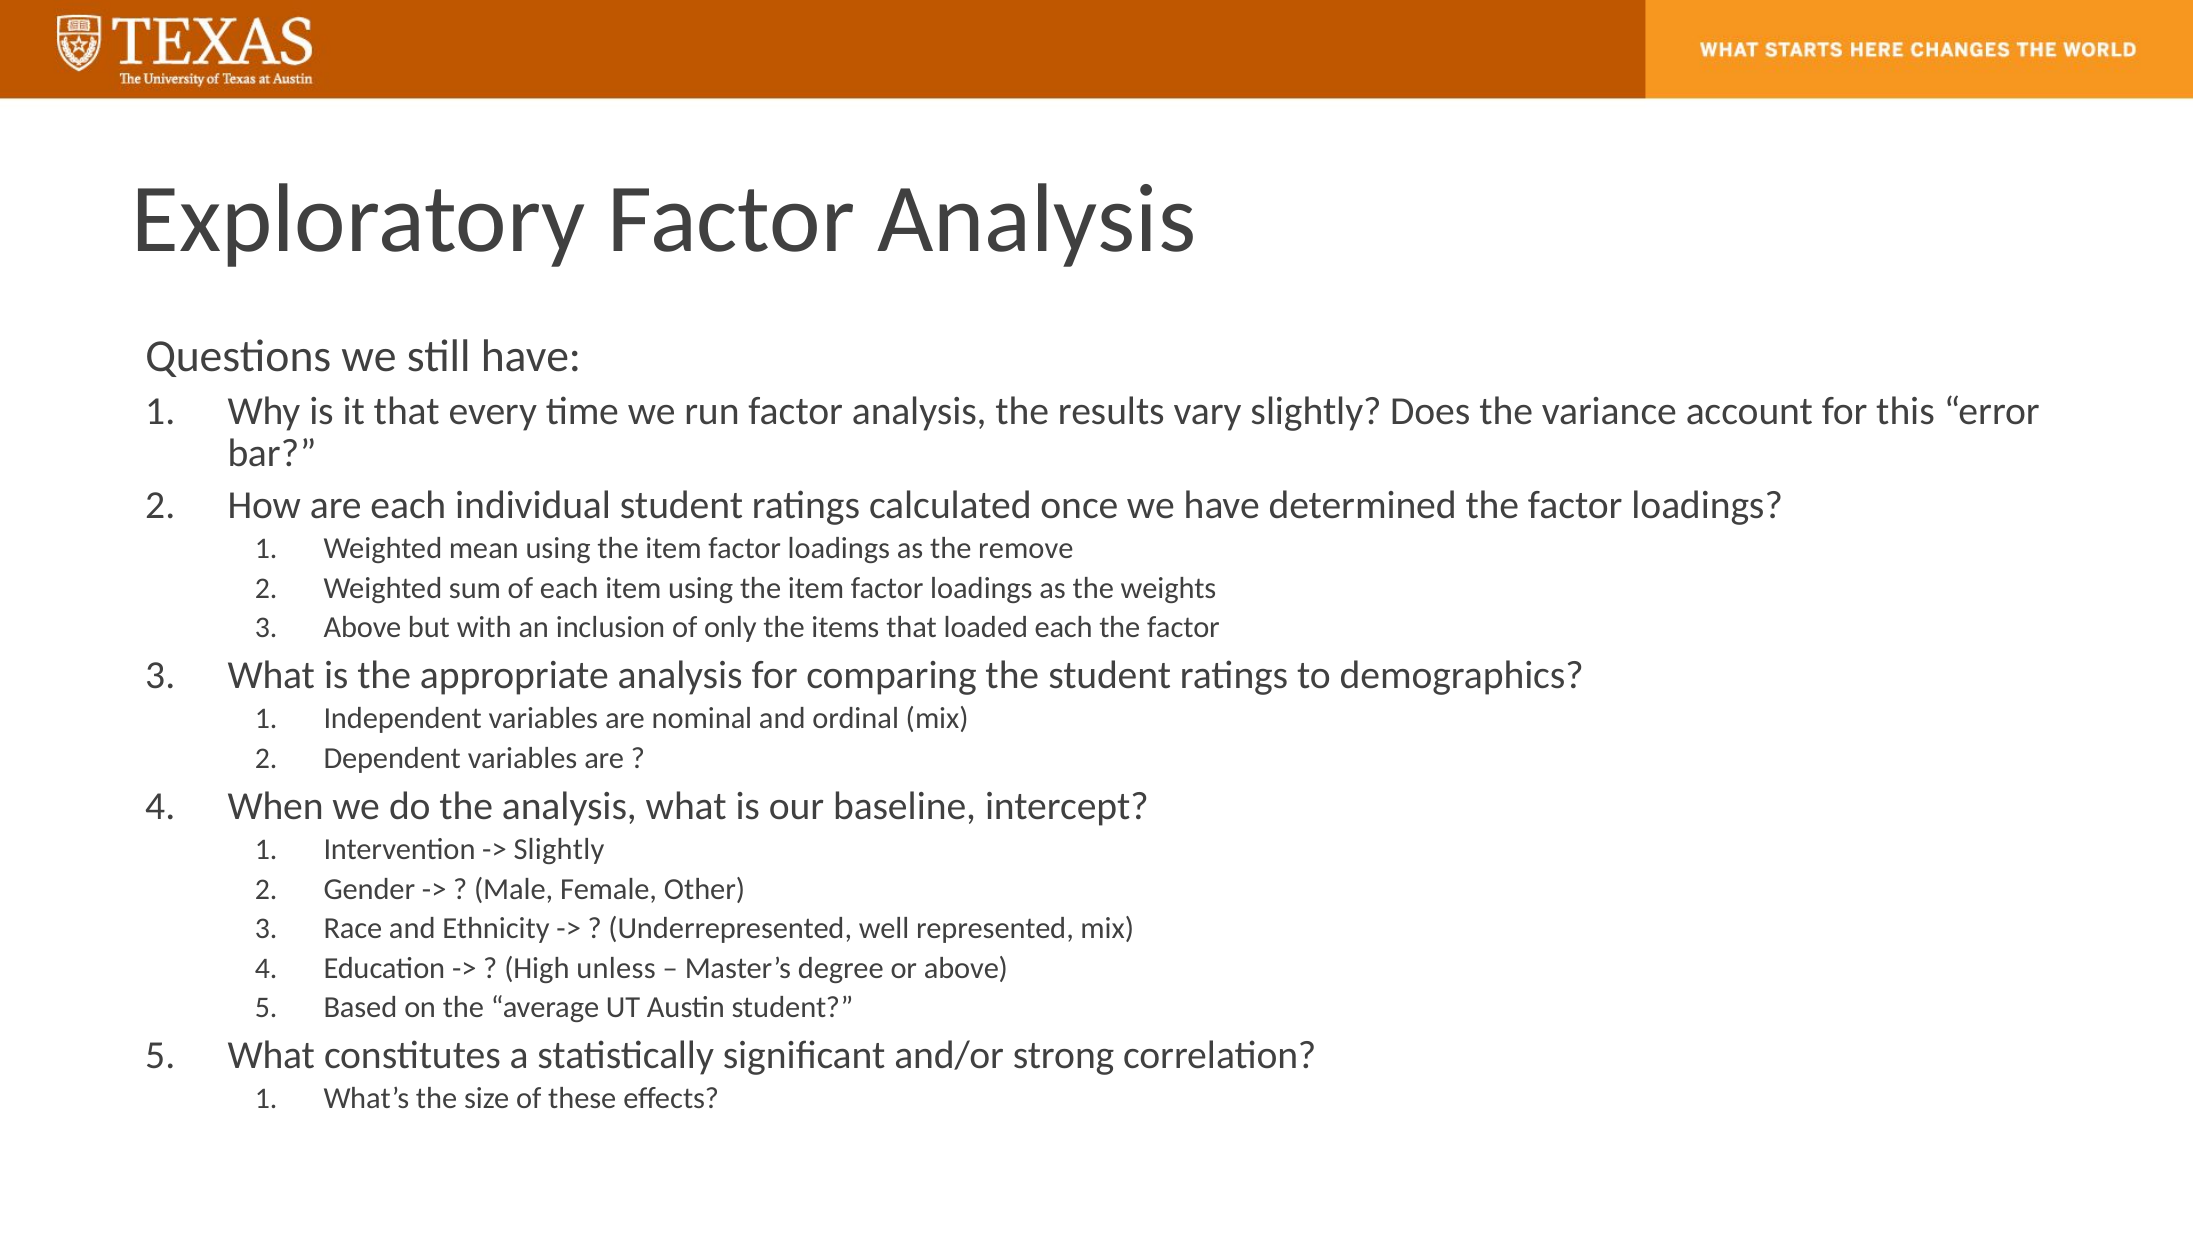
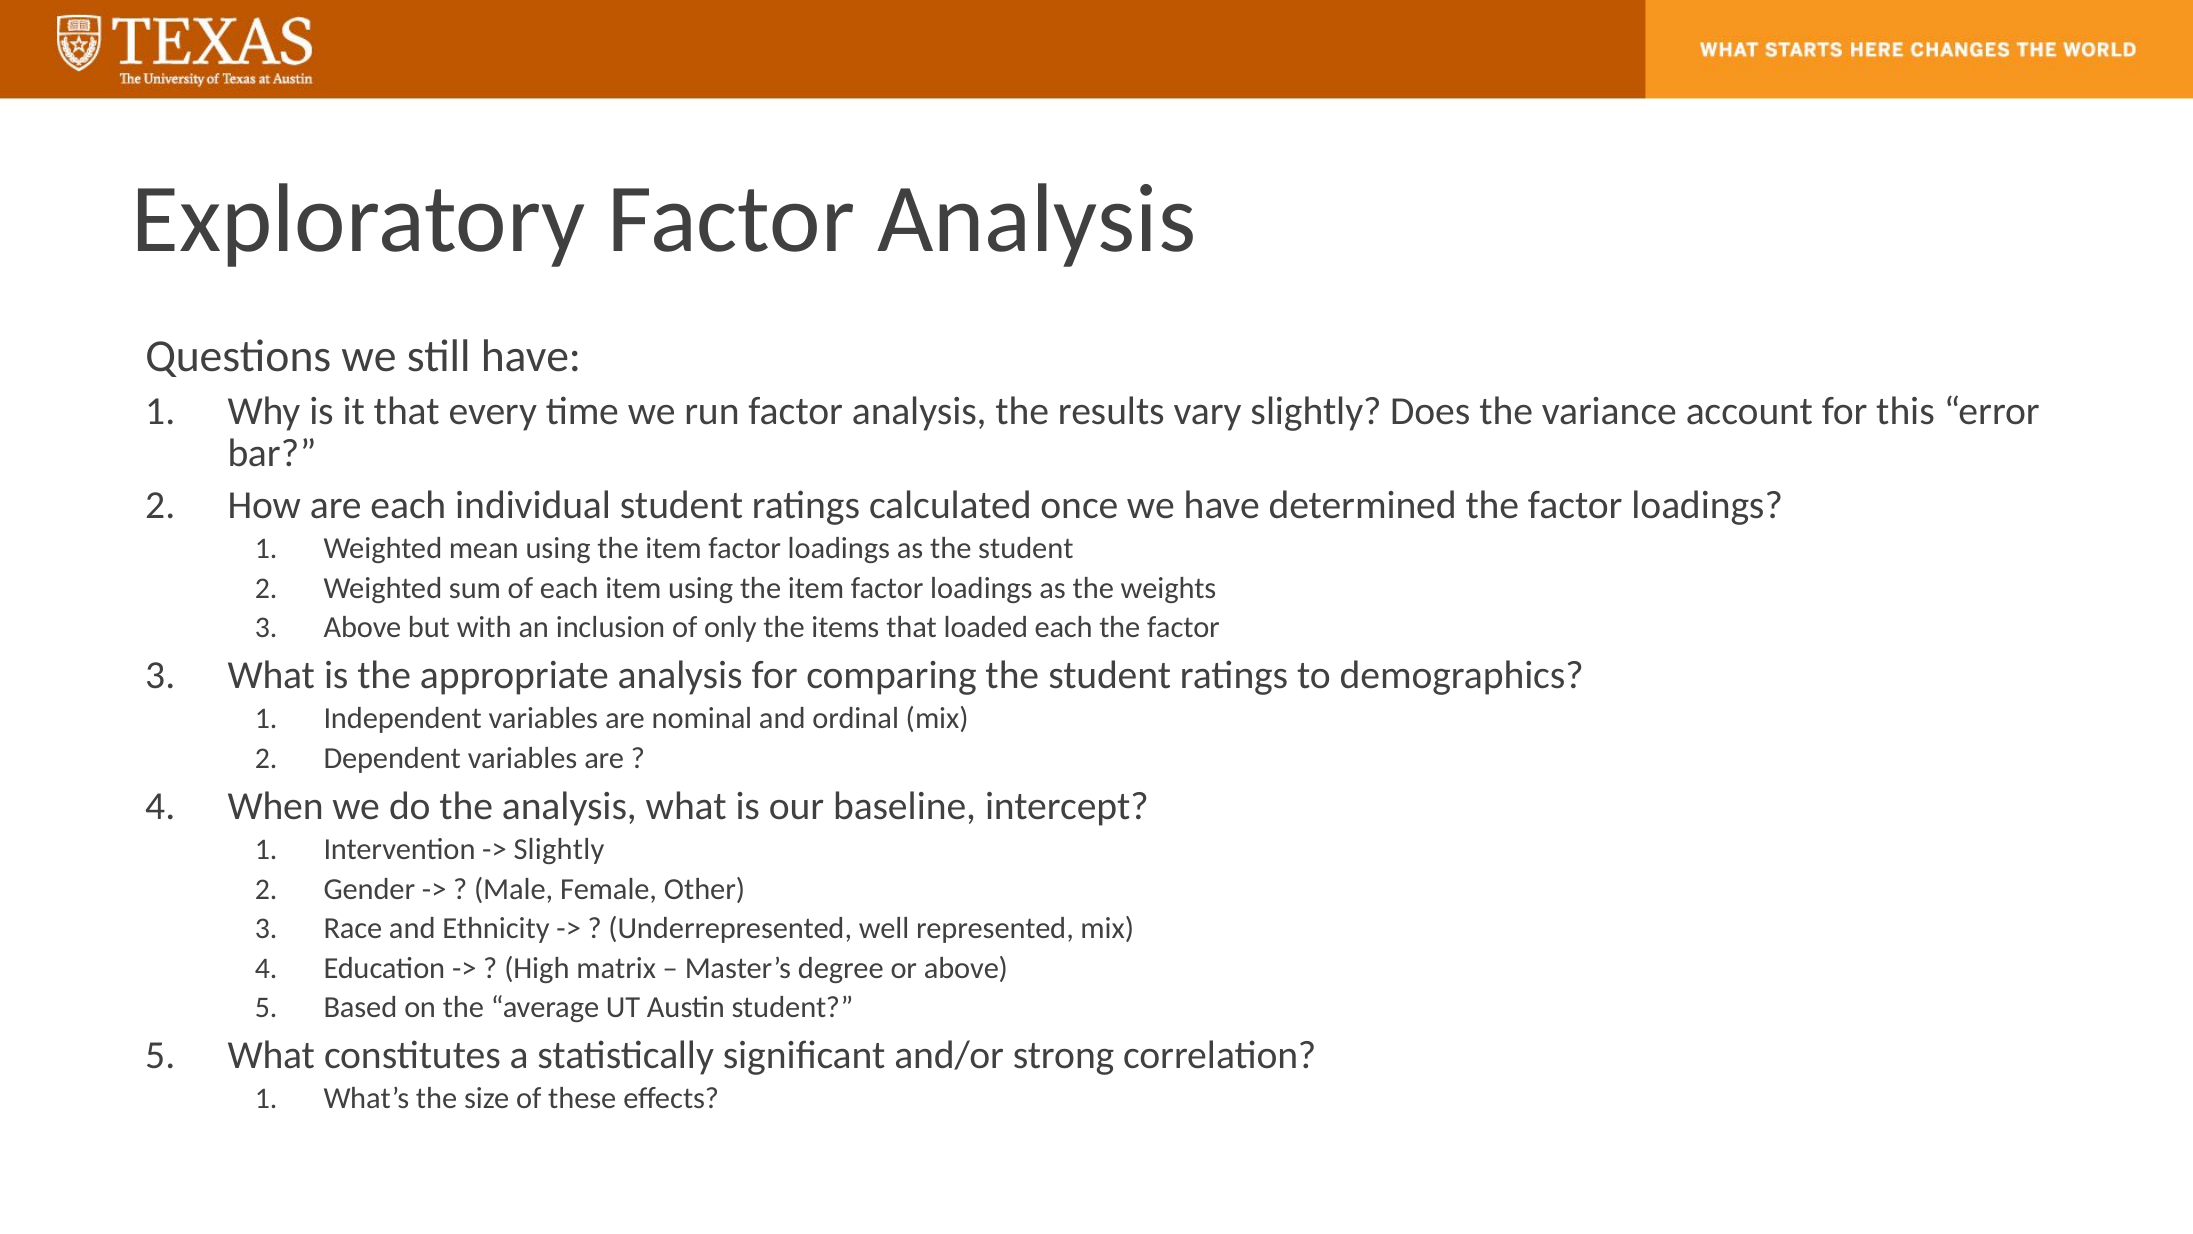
as the remove: remove -> student (1026, 548)
unless: unless -> matrix (616, 968)
